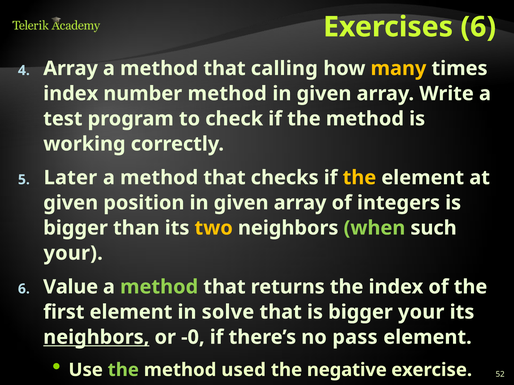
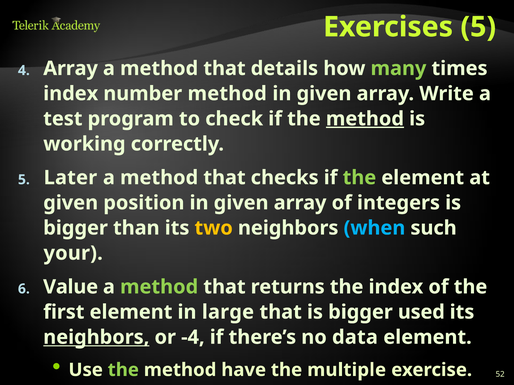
Exercises 6: 6 -> 5 (478, 27)
calling: calling -> details (284, 69)
many colour: yellow -> light green (398, 69)
method underline: none -> present (365, 119)
the colour: yellow -> light green (359, 178)
when colour: light green -> light blue (374, 228)
solve: solve -> large (228, 312)
bigger your: your -> used (421, 312)
-0: -0 -> -4 (193, 338)
pass: pass -> data (355, 338)
used: used -> have (244, 370)
negative: negative -> multiple (347, 370)
